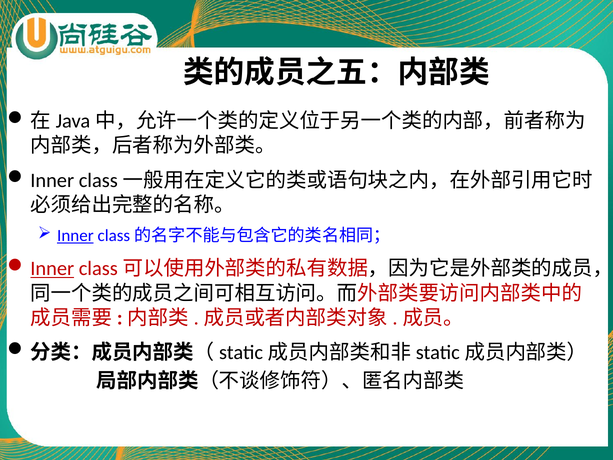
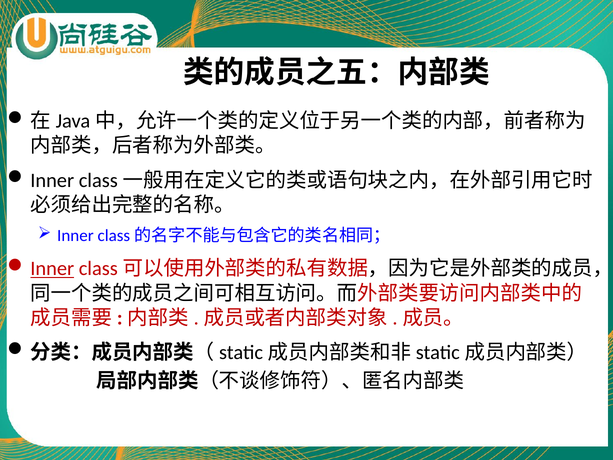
Inner underline: present -> none (75, 236)
